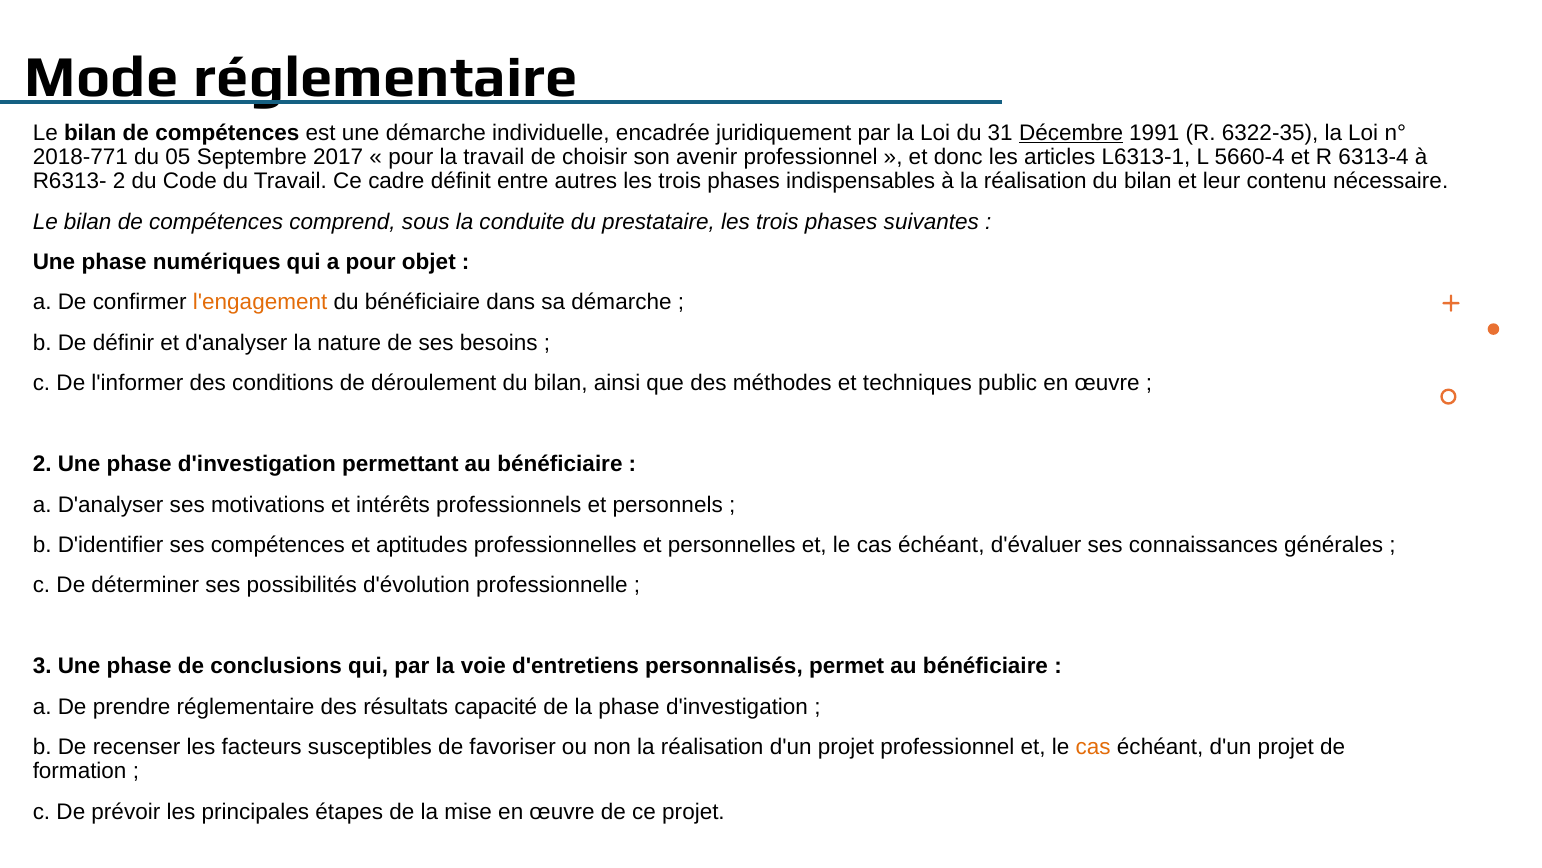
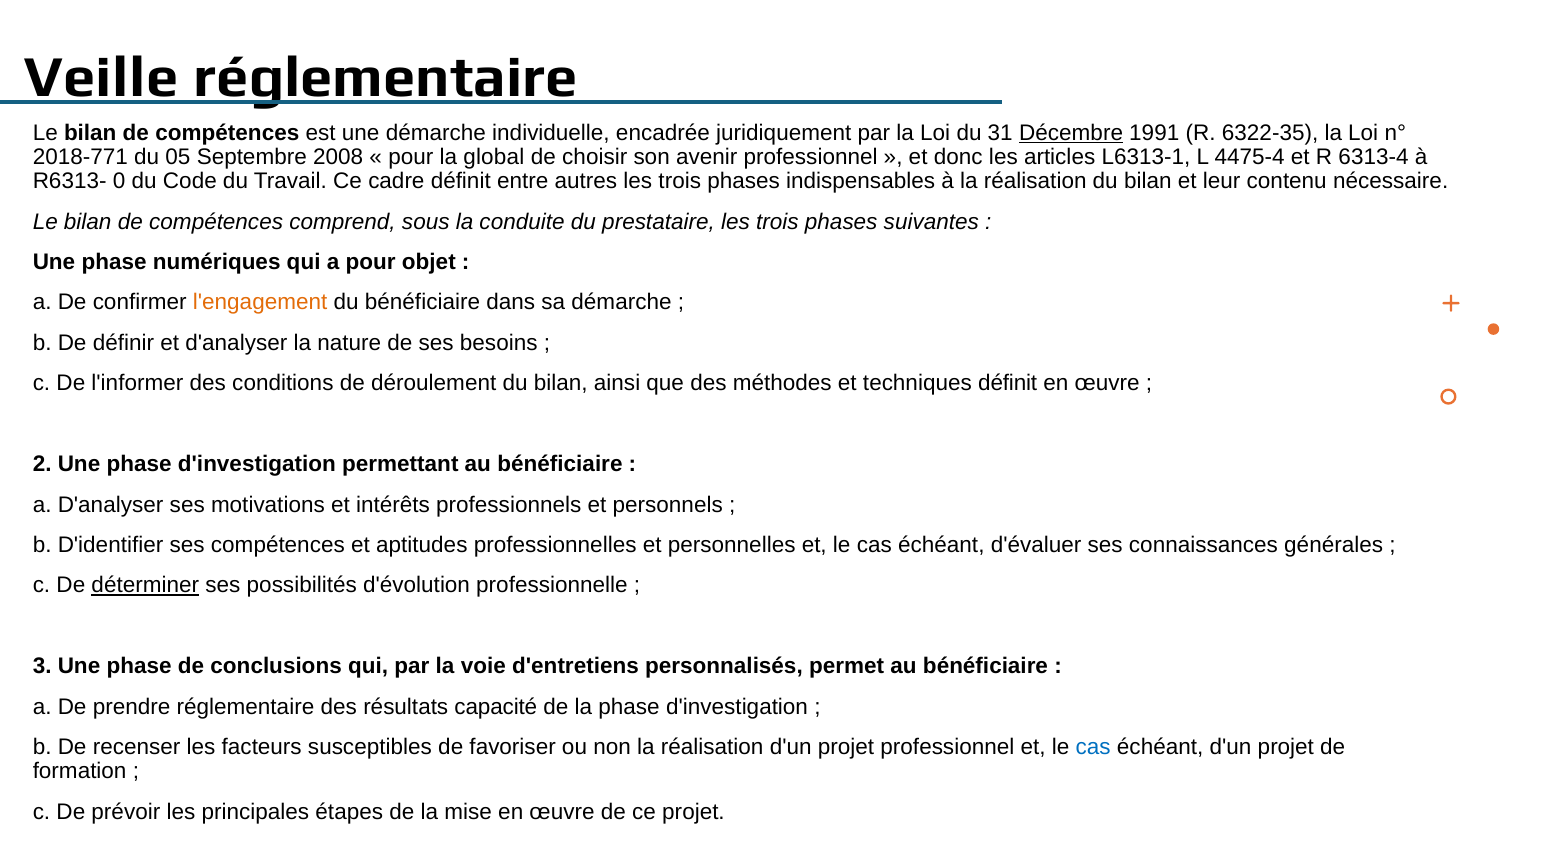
Mode: Mode -> Veille (102, 77)
2017: 2017 -> 2008 (338, 157)
la travail: travail -> global (494, 157)
5660-4: 5660-4 -> 4475-4 (1250, 157)
R6313- 2: 2 -> 0 (119, 181)
techniques public: public -> définit (1008, 383)
déterminer underline: none -> present (145, 585)
cas colour: orange -> blue (1093, 746)
